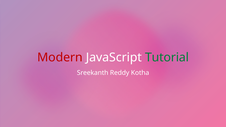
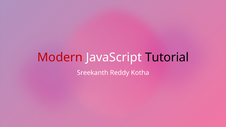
Tutorial colour: green -> black (167, 58)
